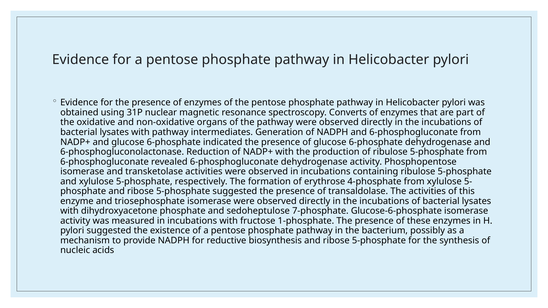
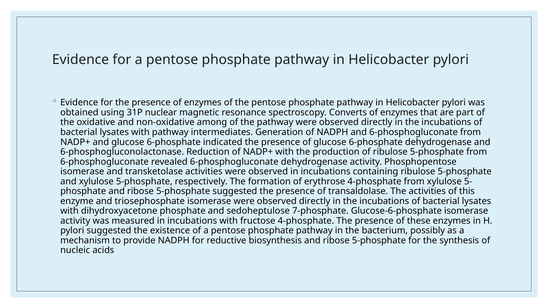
organs: organs -> among (212, 122)
fructose 1-phosphate: 1-phosphate -> 4-phosphate (306, 221)
